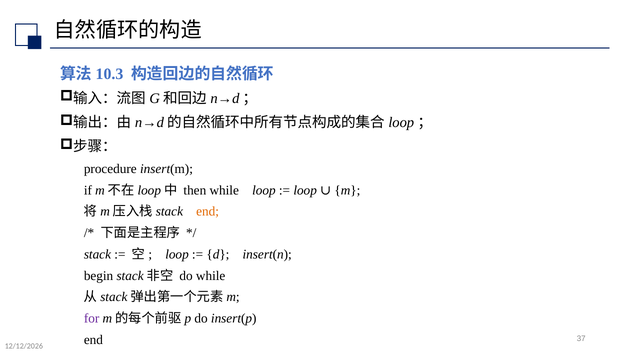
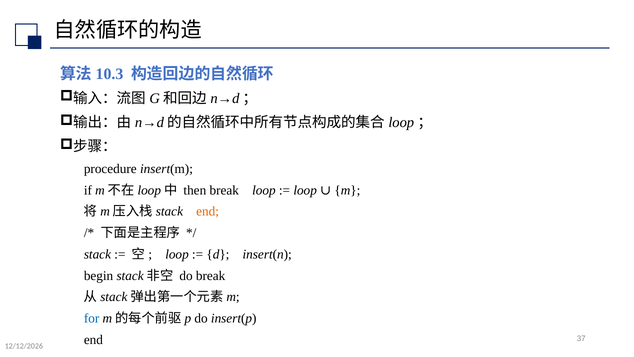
then while: while -> break (224, 190)
do while: while -> break (211, 275)
for colour: purple -> blue (92, 318)
